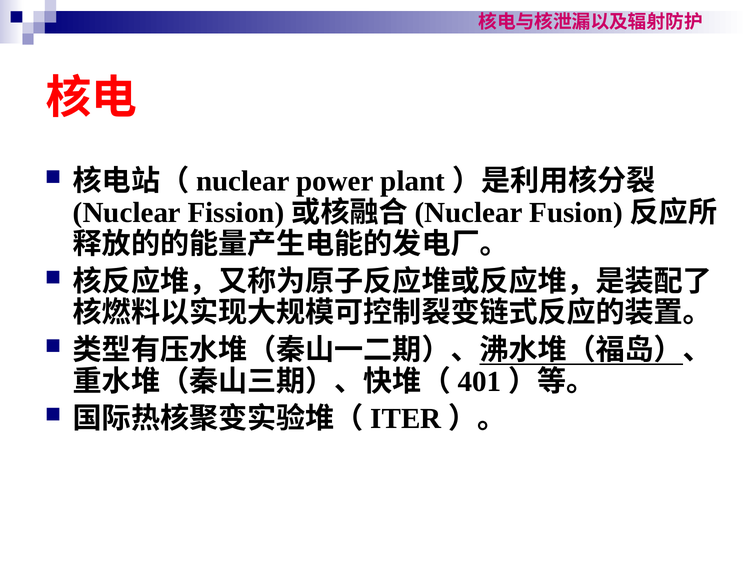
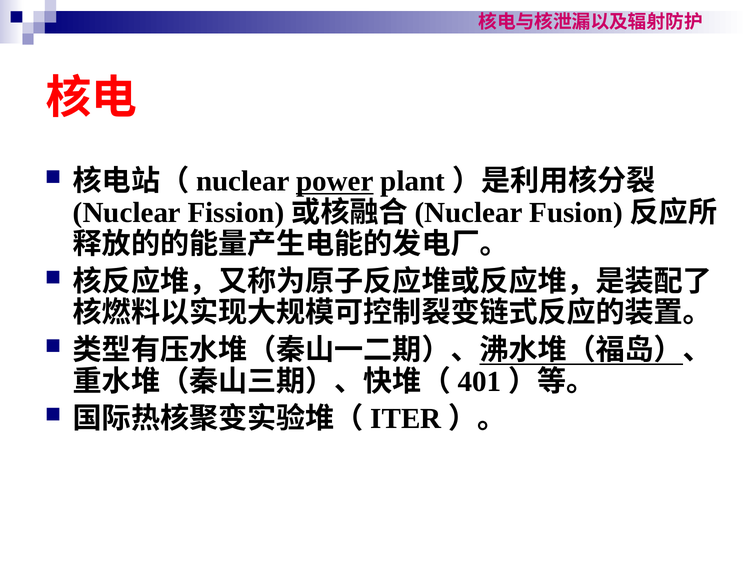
power underline: none -> present (335, 181)
